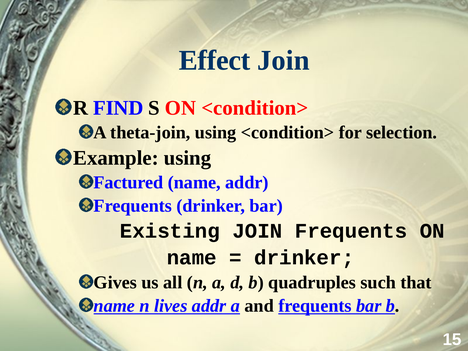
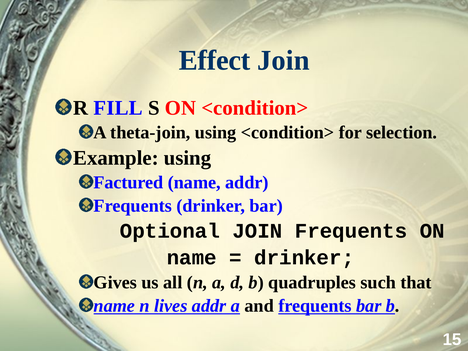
FIND: FIND -> FILL (118, 108)
Existing: Existing -> Optional (170, 231)
